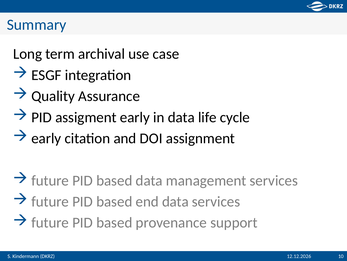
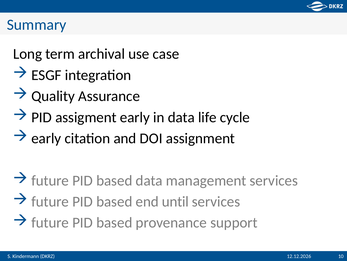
end data: data -> until (175, 201)
